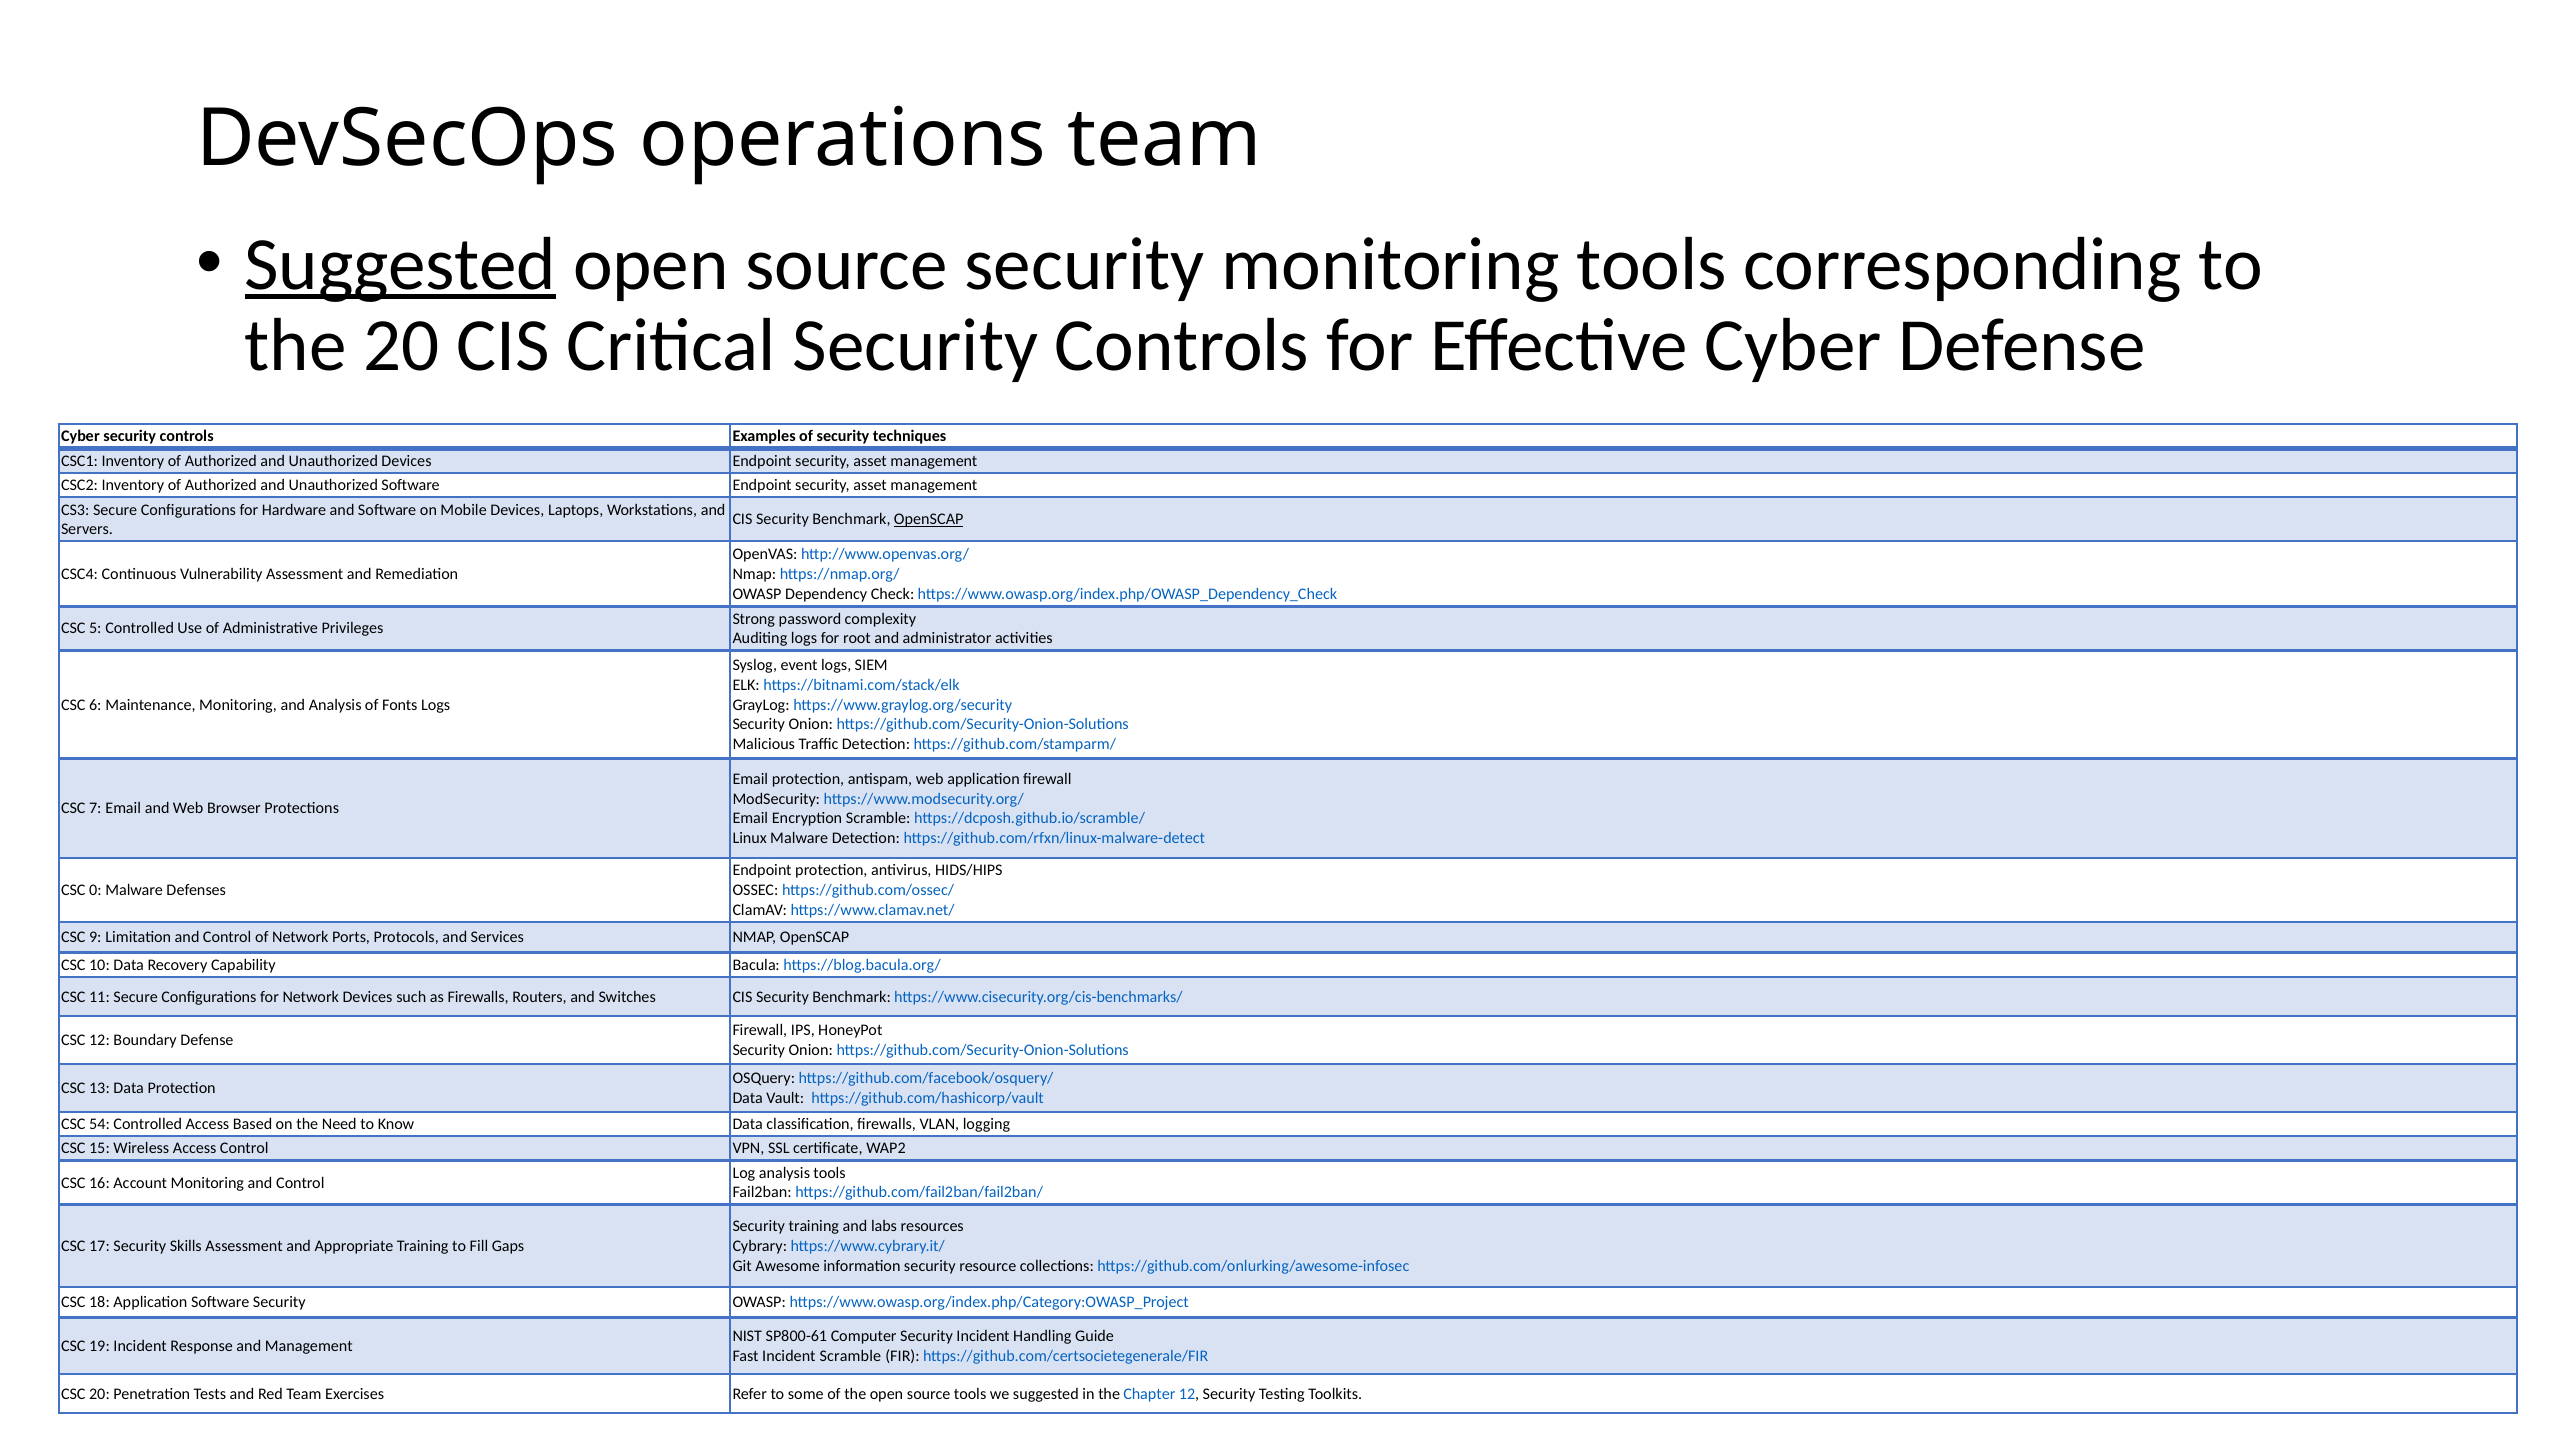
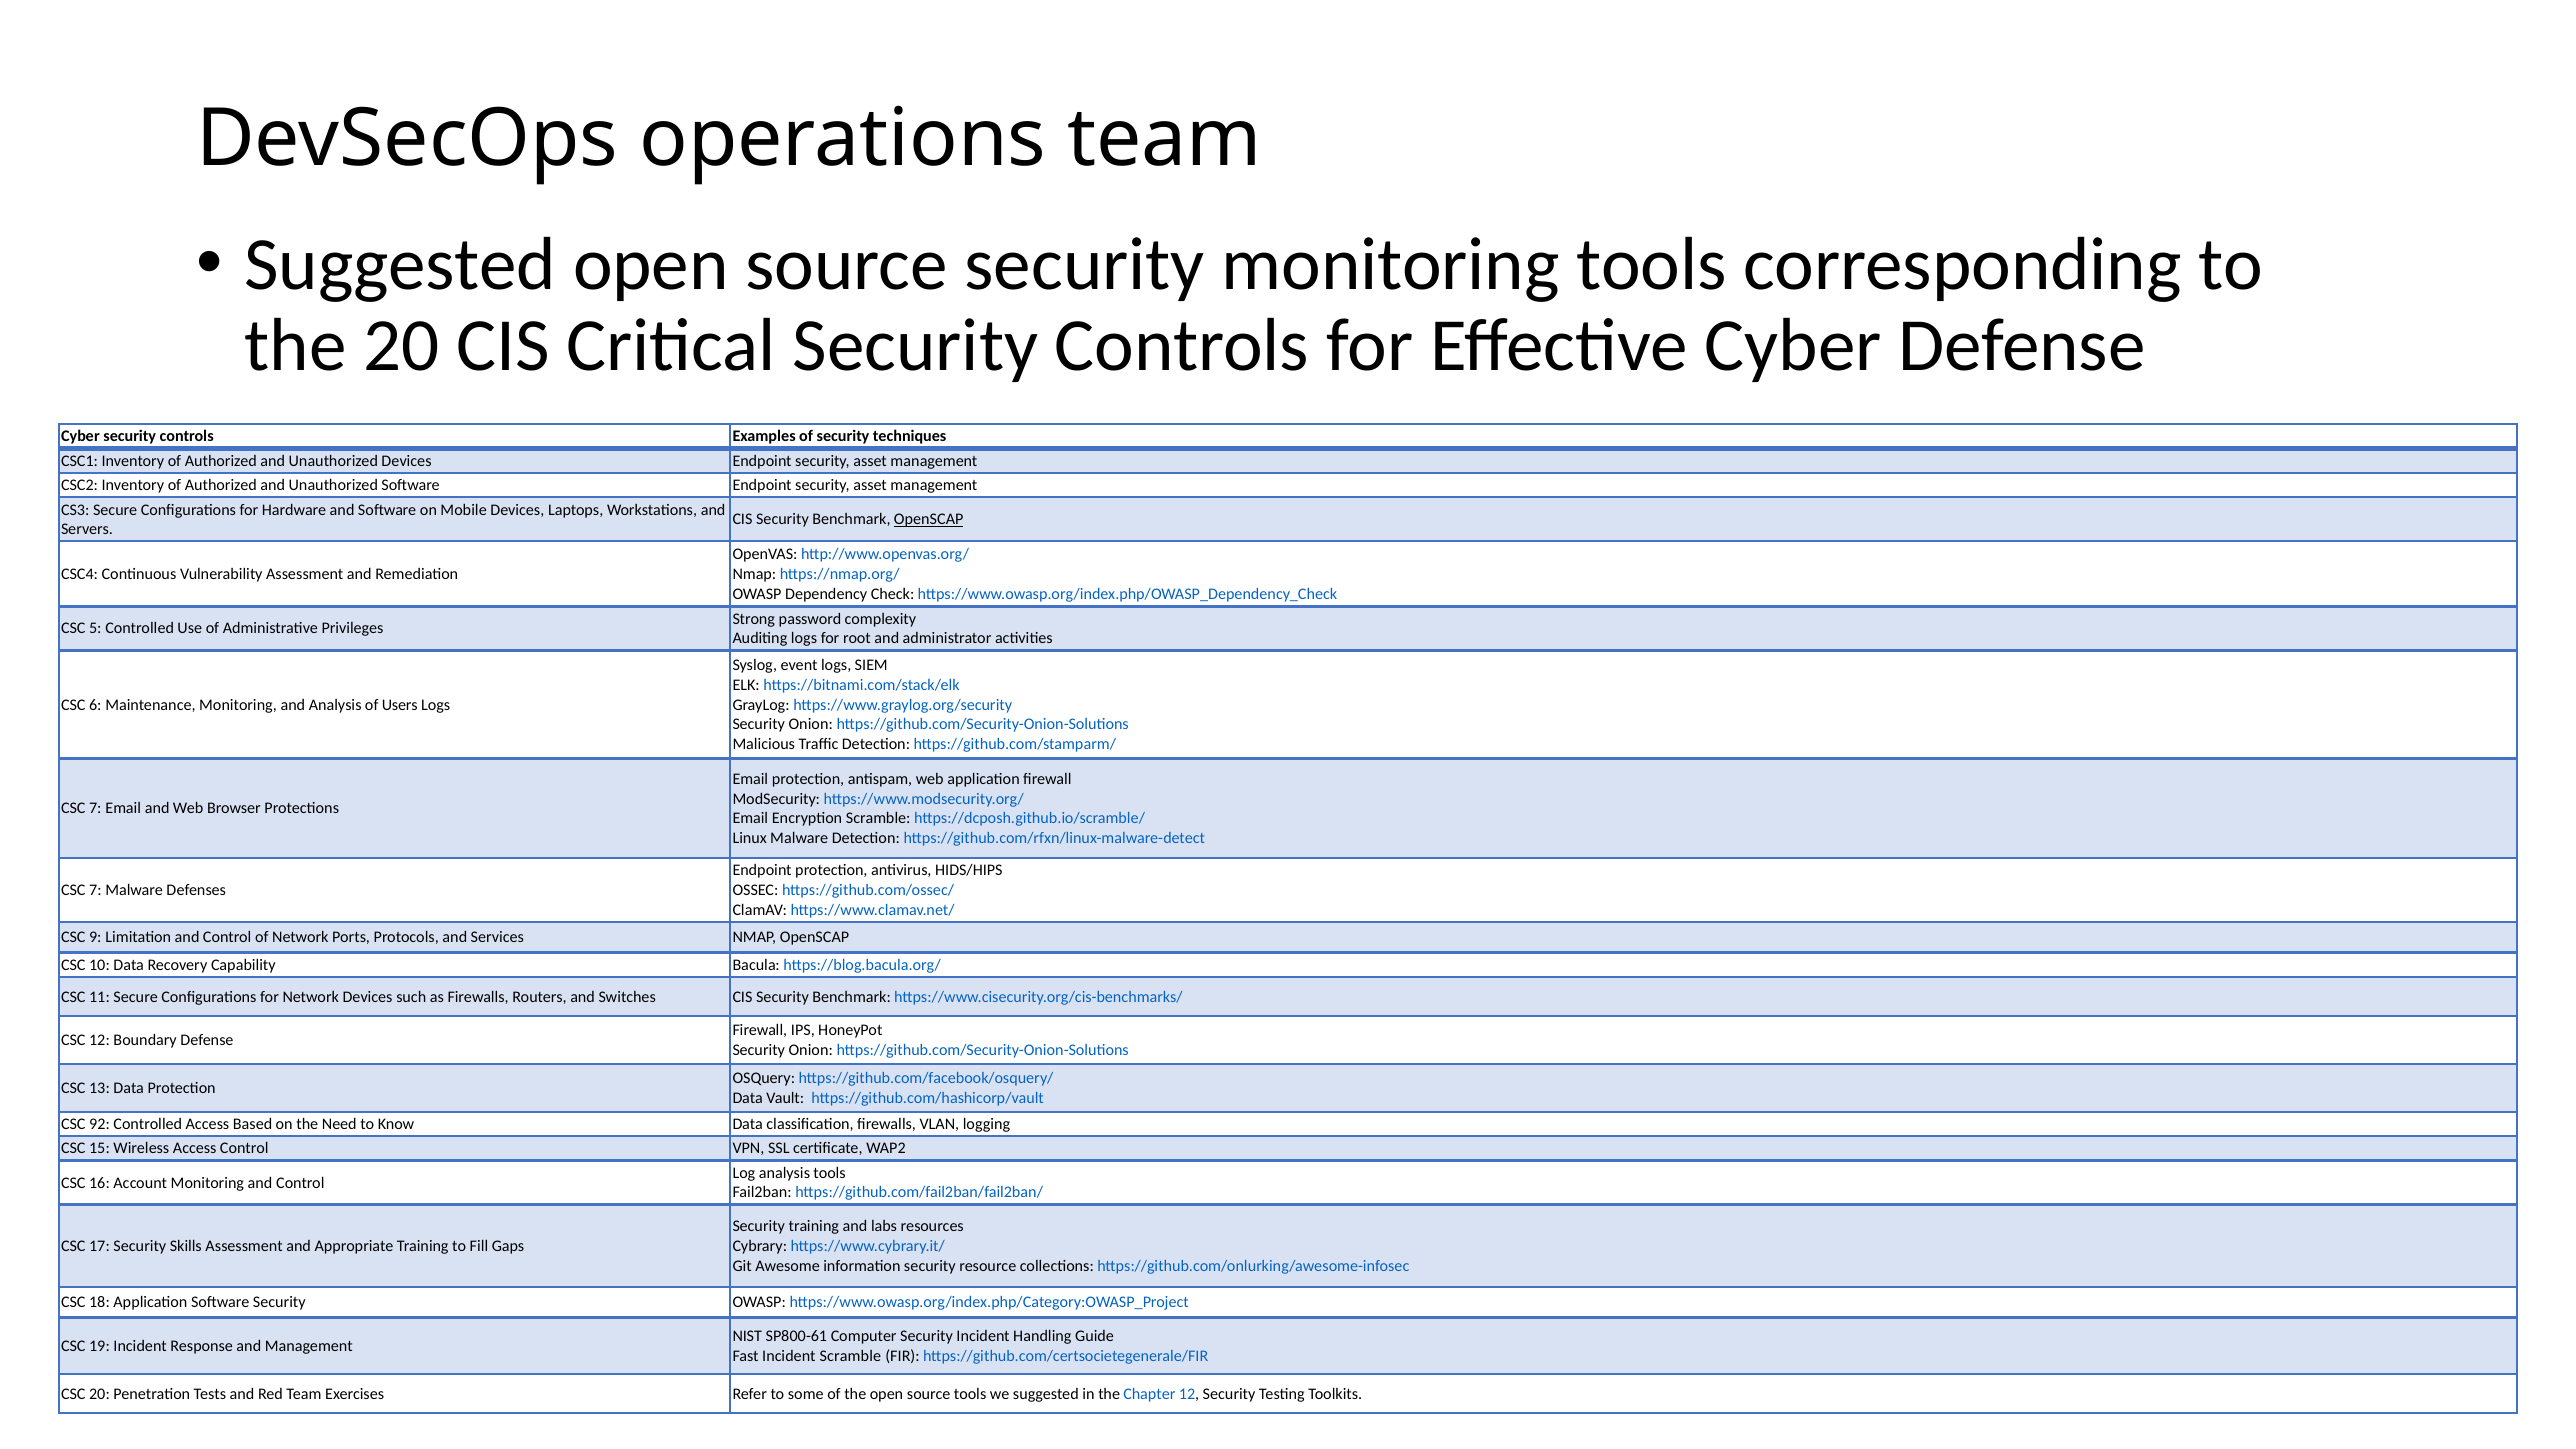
Suggested underline: present -> none (400, 264)
Fonts: Fonts -> Users (400, 705)
0: 0 -> 7 (95, 890)
54: 54 -> 92 (100, 1124)
